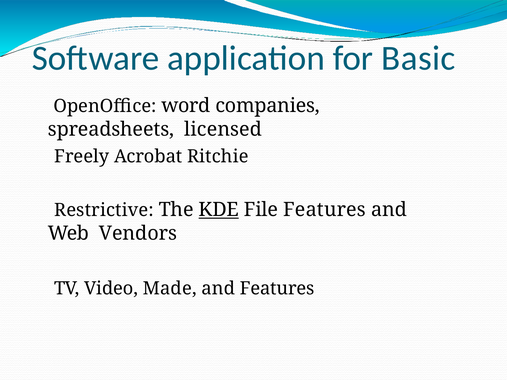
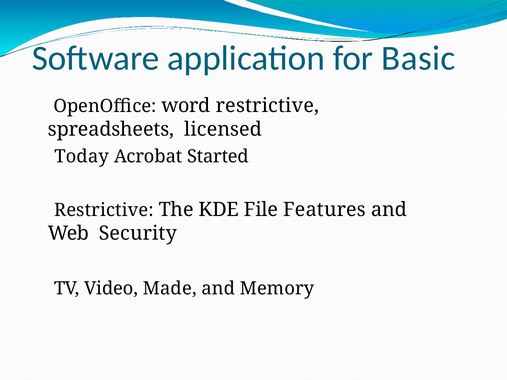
word companies: companies -> restrictive (267, 106)
Freely: Freely -> Today (82, 157)
Ritchie: Ritchie -> Started (218, 157)
KDE underline: present -> none (219, 210)
Vendors: Vendors -> Security (138, 234)
and Features: Features -> Memory (277, 289)
